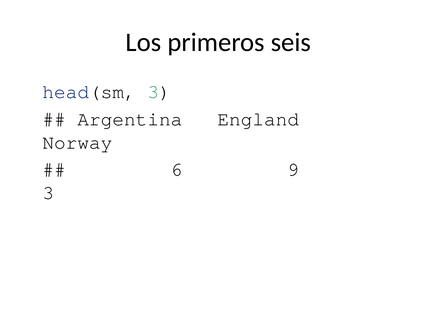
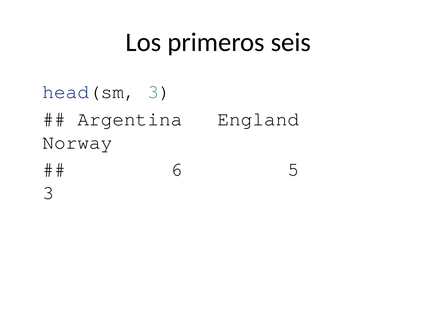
9: 9 -> 5 (293, 169)
